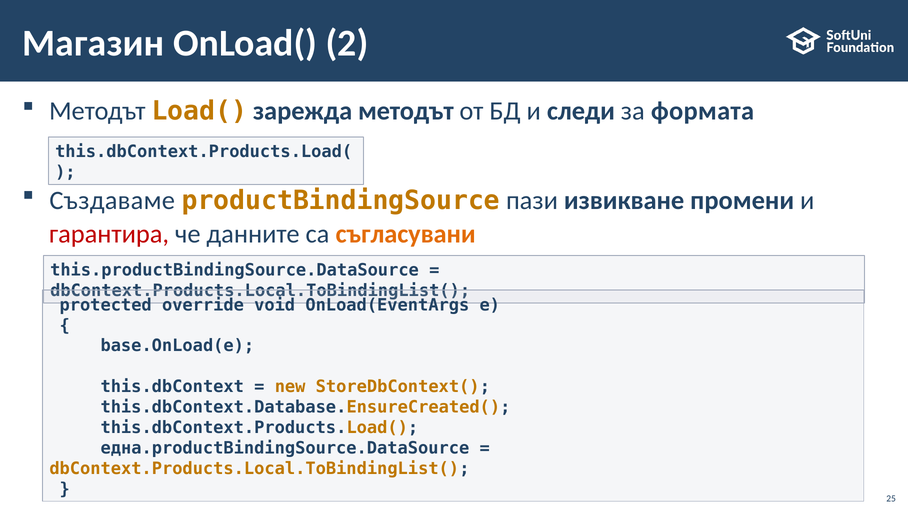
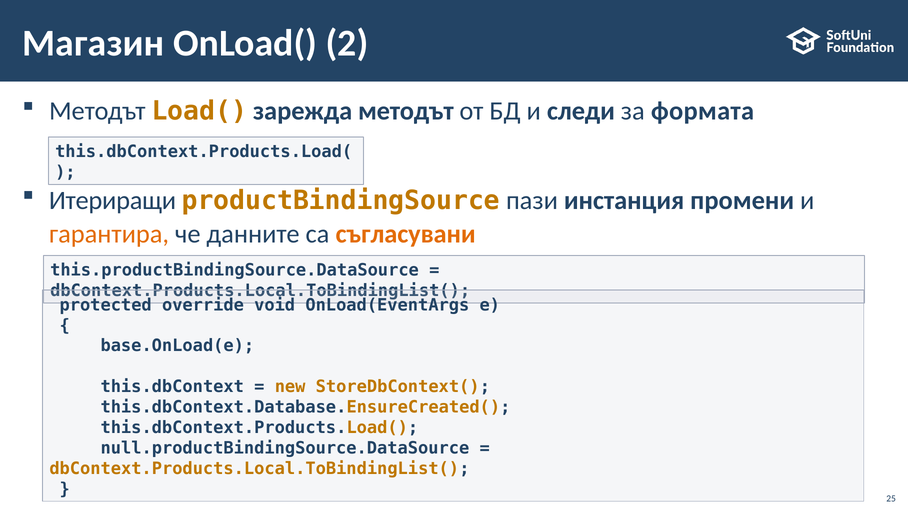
Създаваме: Създаваме -> Итериращи (112, 200)
извикване: извикване -> инстанция (624, 200)
гарантира colour: red -> orange (109, 234)
една.productBindingSource.DataSource: една.productBindingSource.DataSource -> null.productBindingSource.DataSource (285, 448)
